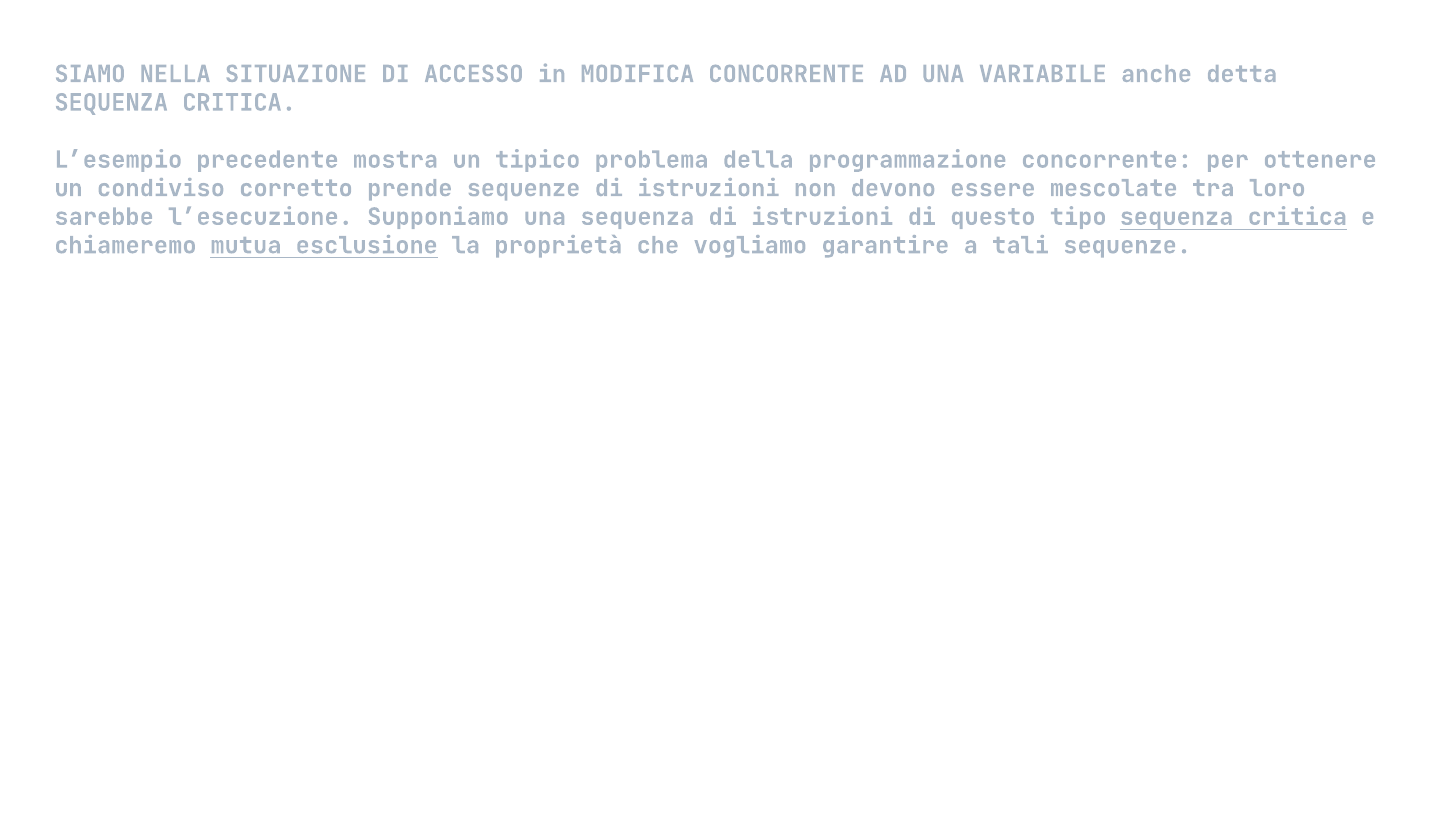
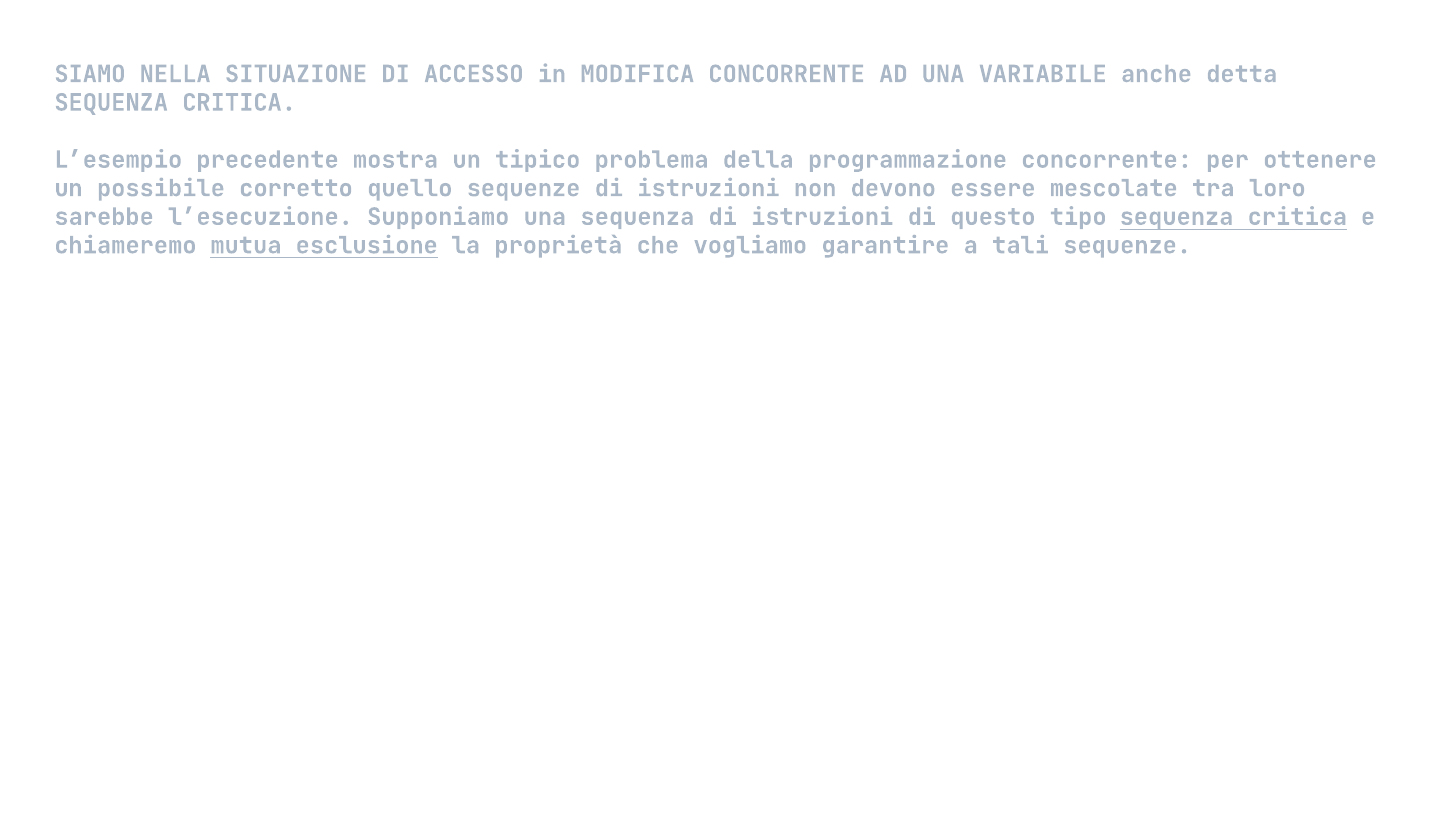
condiviso: condiviso -> possibile (161, 188)
prende: prende -> quello (410, 188)
